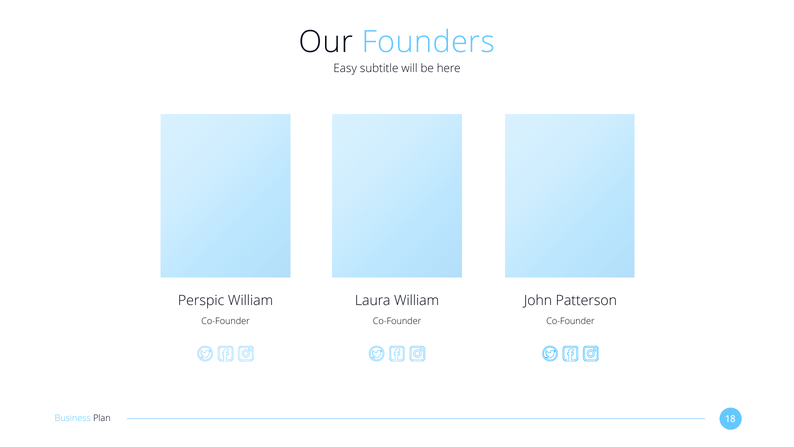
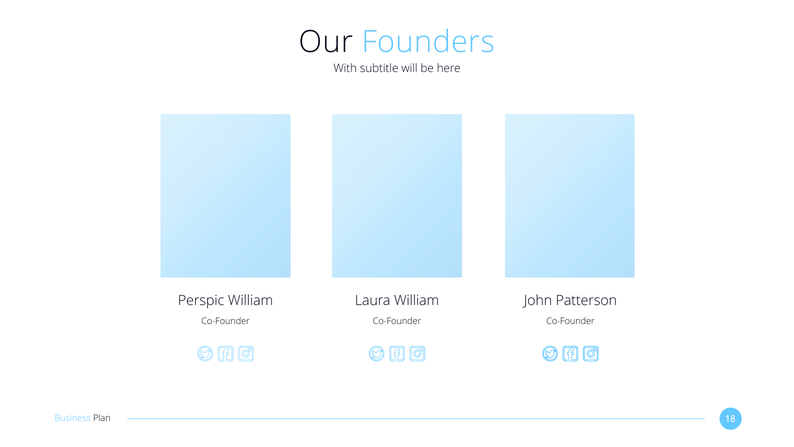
Easy: Easy -> With (345, 68)
